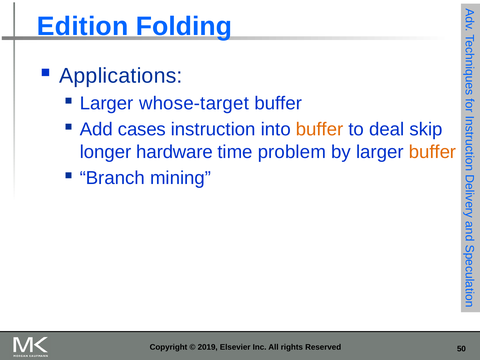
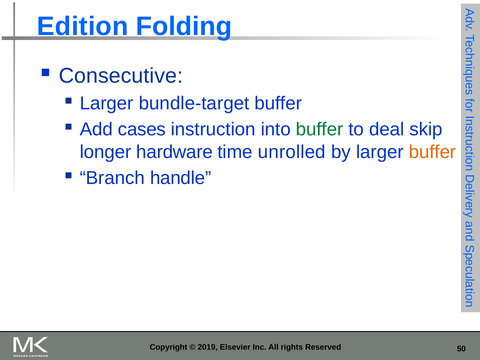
Applications: Applications -> Consecutive (121, 76)
whose-target: whose-target -> bundle-target (194, 103)
buffer colour: orange -> green (320, 129)
problem: problem -> unrolled (292, 152)
mining: mining -> handle (181, 178)
